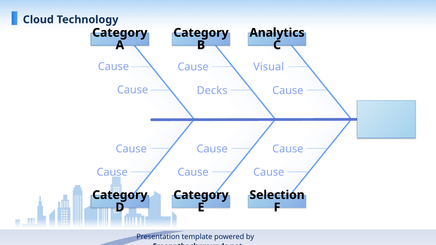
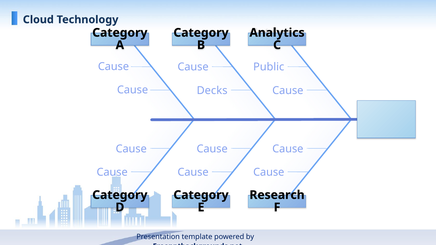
Visual: Visual -> Public (269, 67)
Selection: Selection -> Research (277, 195)
